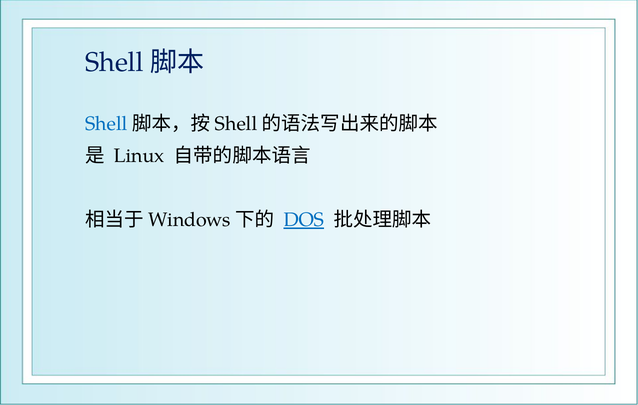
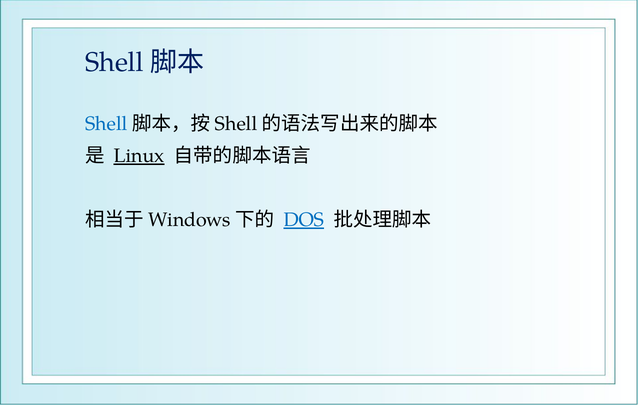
Linux underline: none -> present (139, 156)
